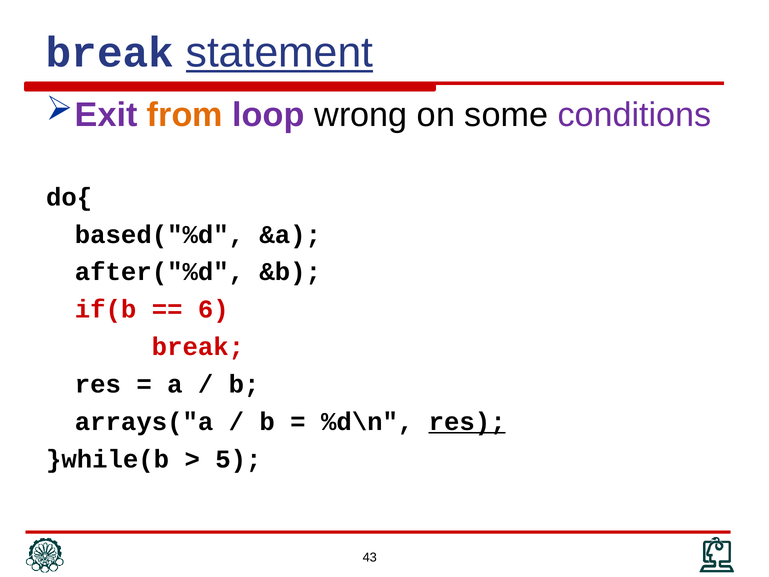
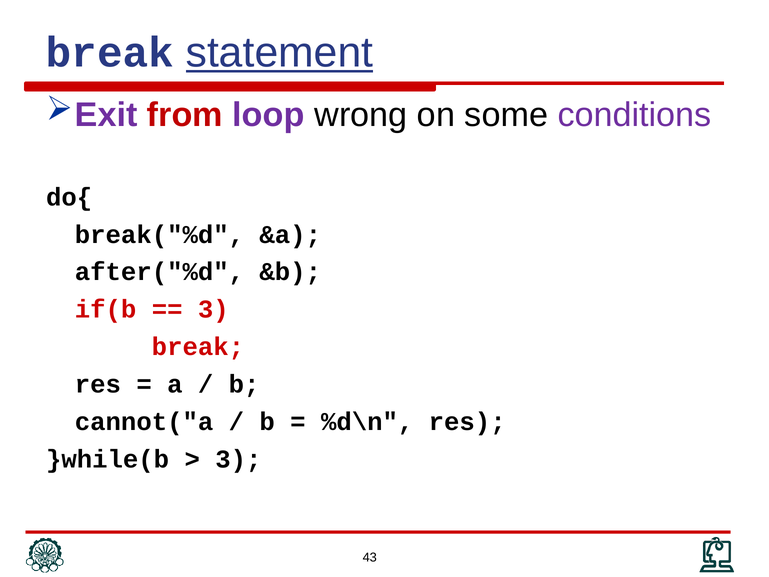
from colour: orange -> red (185, 115)
based("%d: based("%d -> break("%d (159, 234)
6: 6 -> 3 (213, 309)
arrays("a: arrays("a -> cannot("a (144, 422)
res underline: present -> none (467, 422)
5: 5 -> 3 (238, 459)
